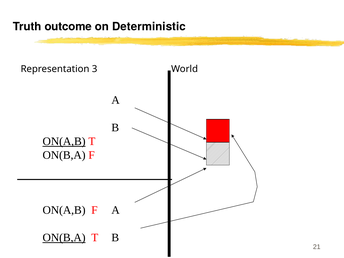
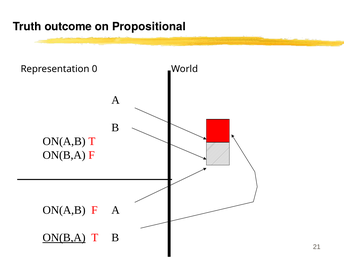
Deterministic: Deterministic -> Propositional (149, 27)
3: 3 -> 0 (95, 69)
ON(A,B underline: present -> none (64, 141)
